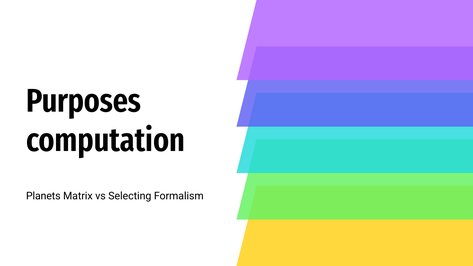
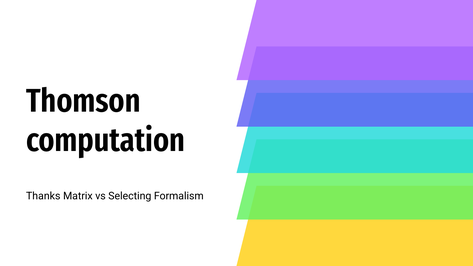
Purposes: Purposes -> Thomson (83, 101)
Planets: Planets -> Thanks (43, 196)
